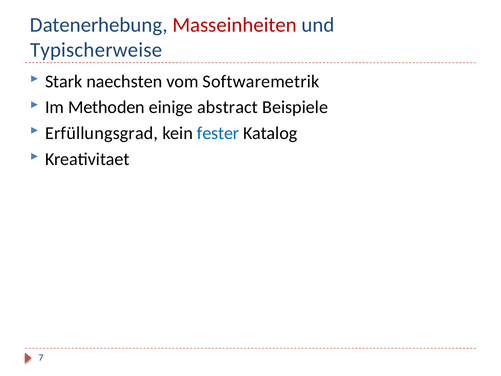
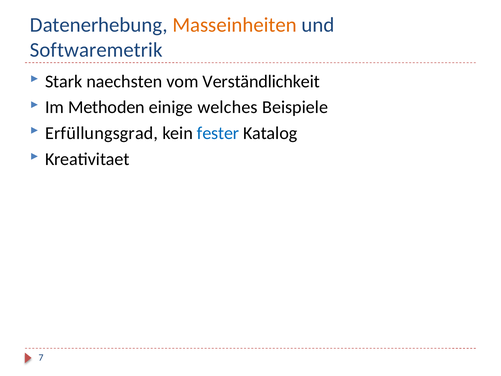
Masseinheiten colour: red -> orange (235, 25)
Typischerweise: Typischerweise -> Softwaremetrik (96, 50)
Softwaremetrik: Softwaremetrik -> Verständlichkeit (261, 81)
abstract: abstract -> welches (227, 107)
